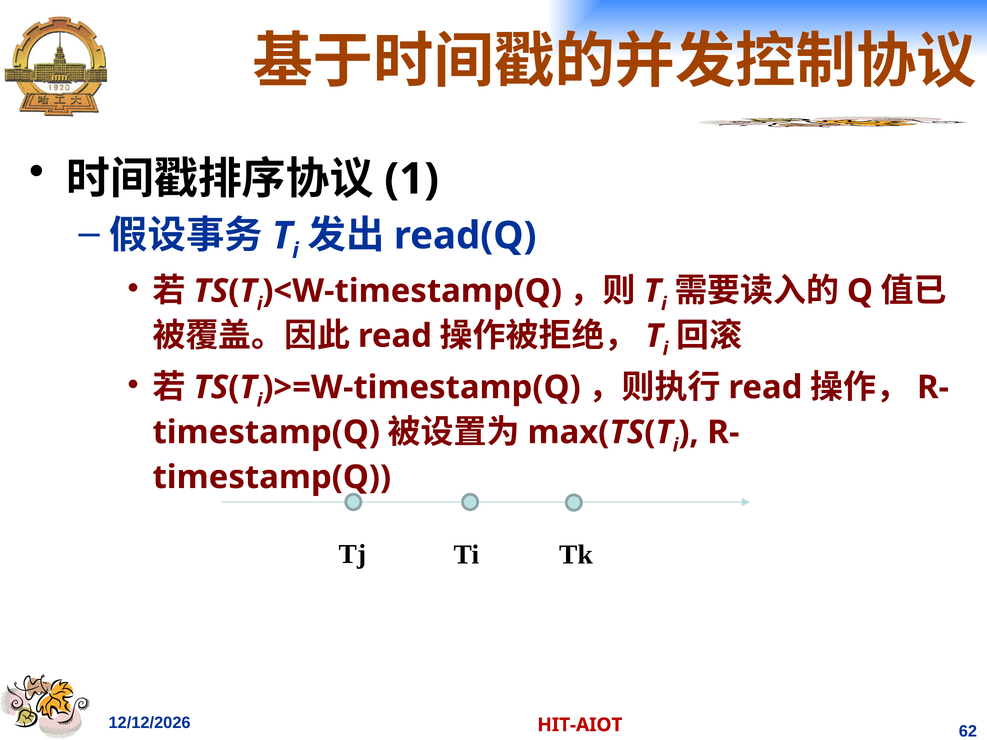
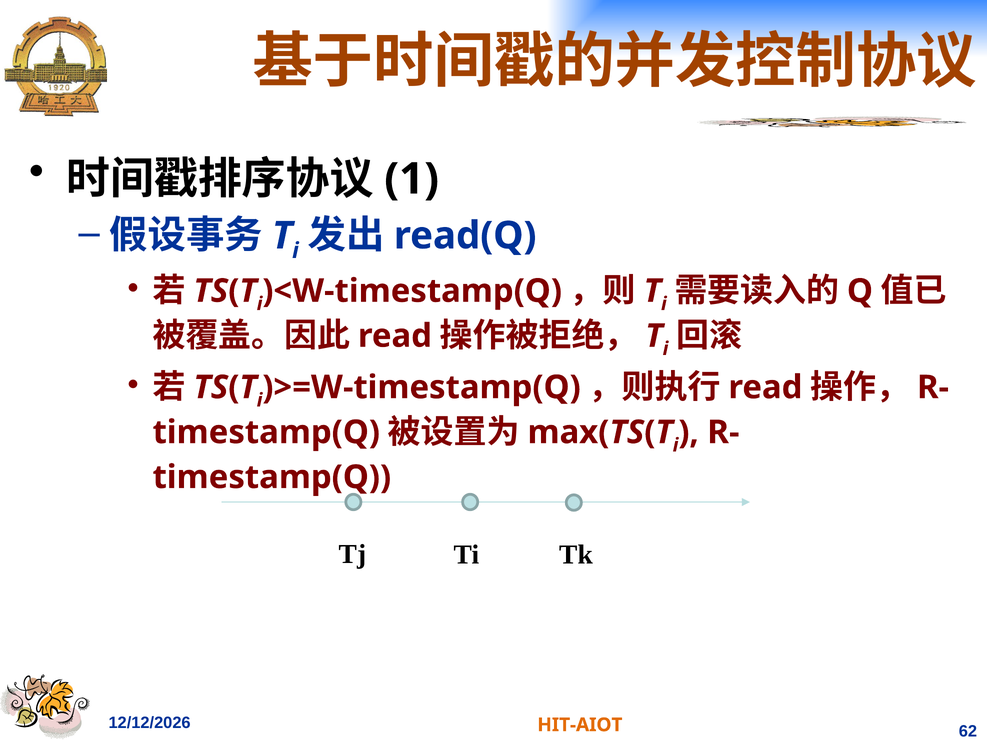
HIT-AIOT colour: red -> orange (580, 725)
